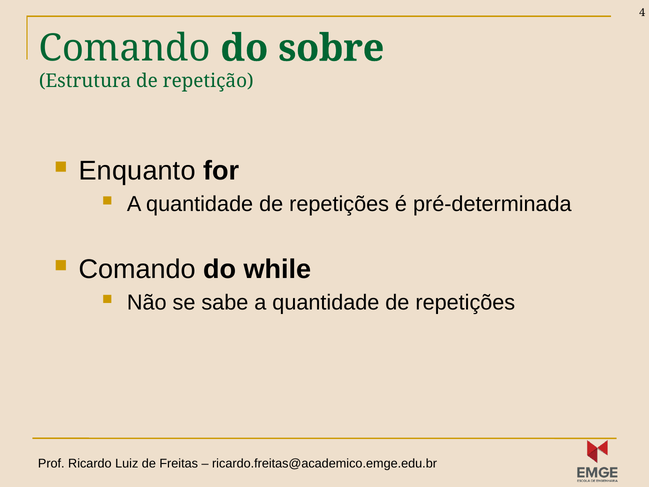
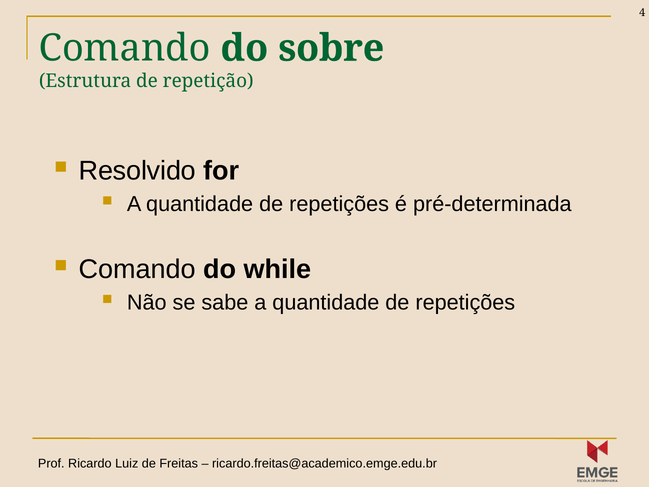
Enquanto: Enquanto -> Resolvido (137, 171)
